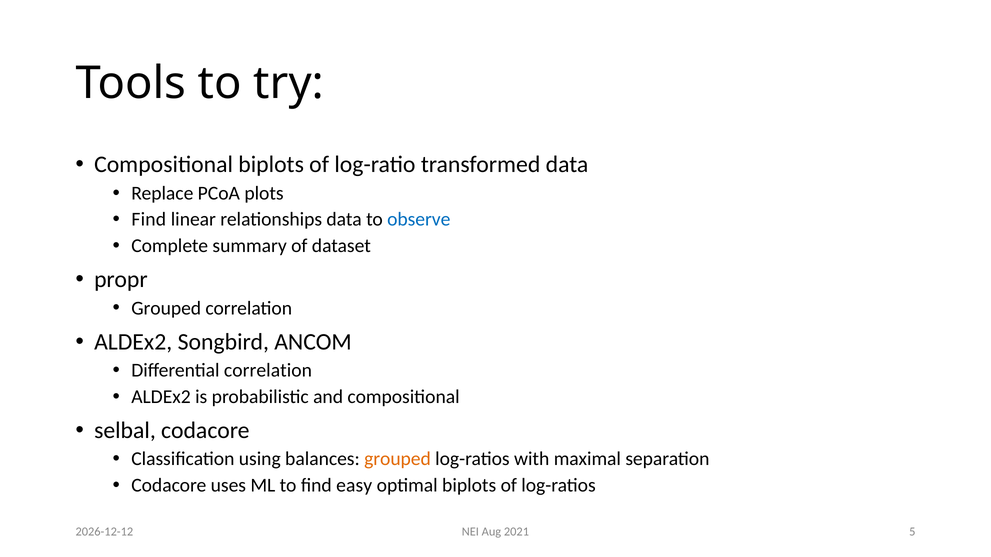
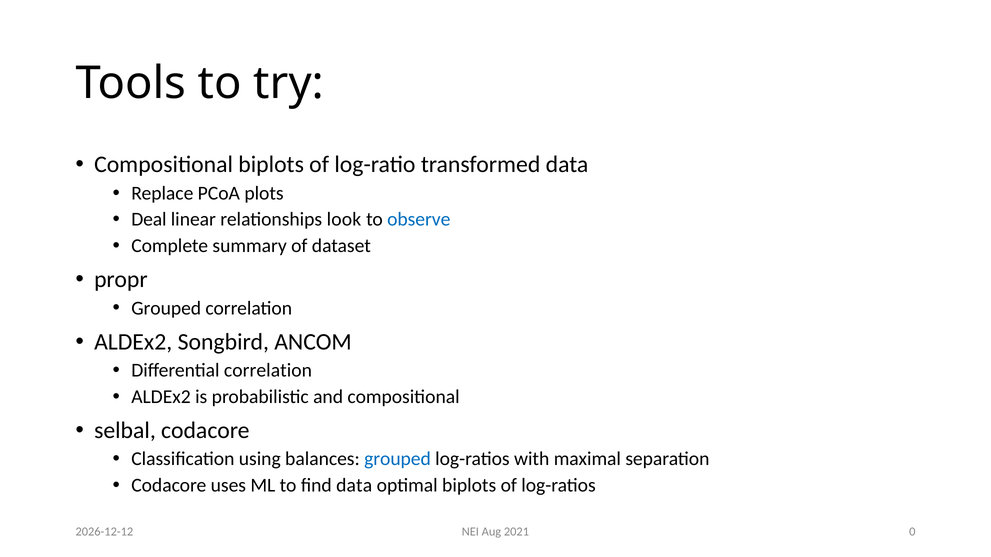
Find: Find -> Deal (149, 220)
relationships data: data -> look (344, 220)
grouped colour: orange -> blue (398, 459)
find easy: easy -> data (354, 486)
5: 5 -> 0 (912, 532)
